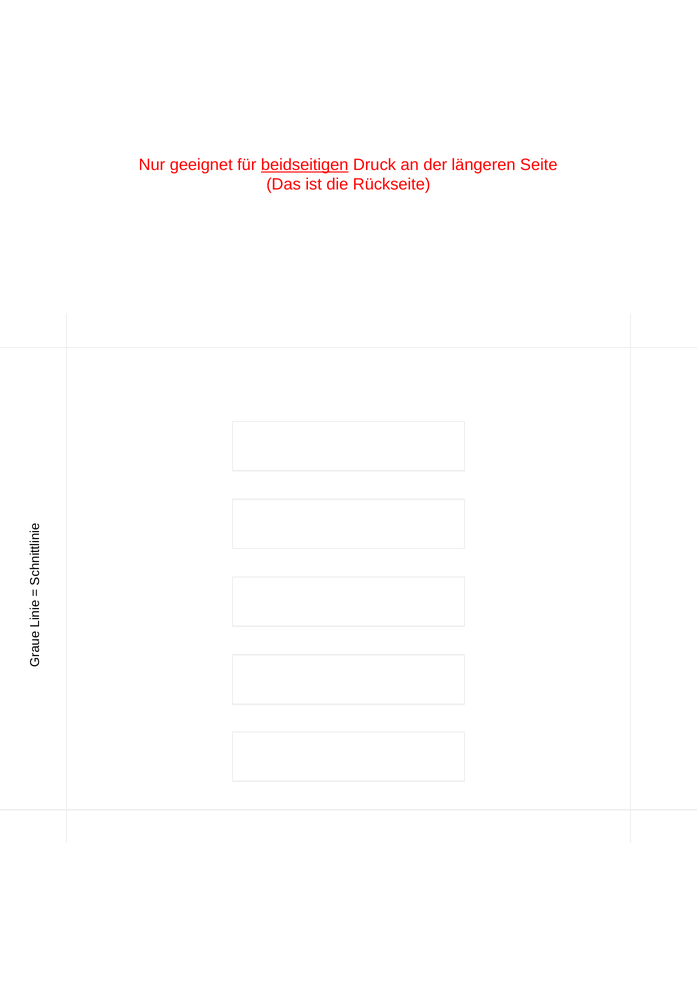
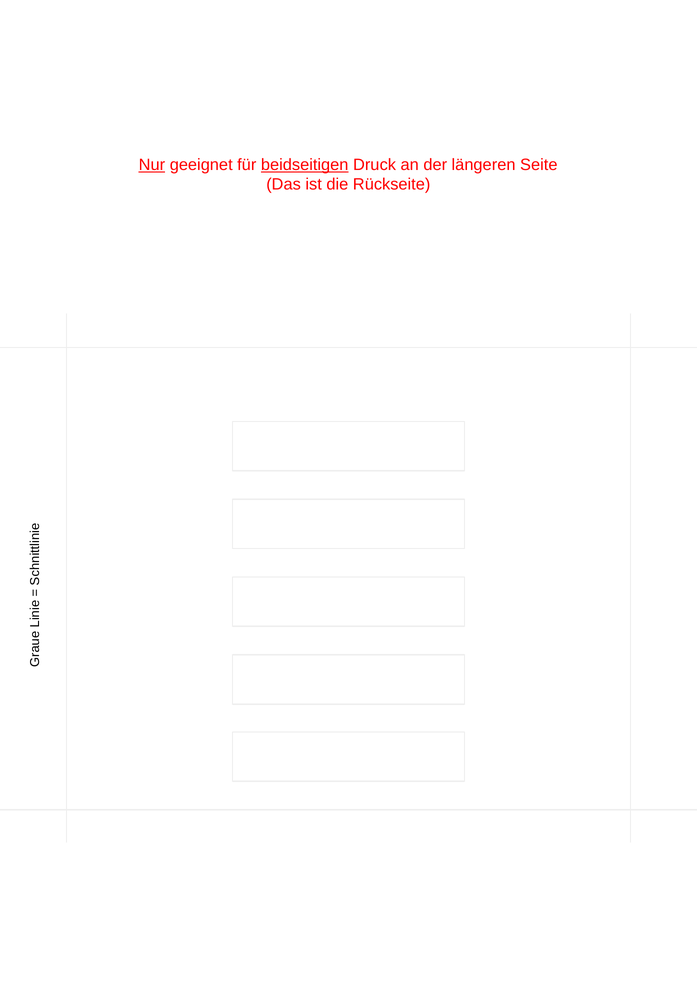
Nur underline: none -> present (152, 165)
